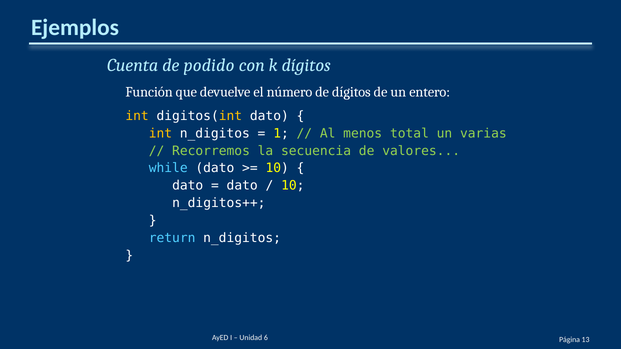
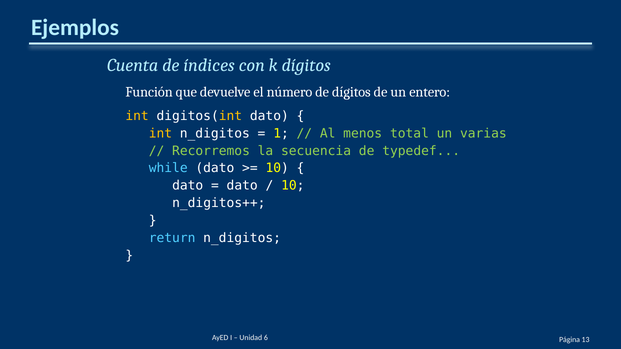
podido: podido -> índices (209, 65)
valores: valores -> typedef (421, 151)
